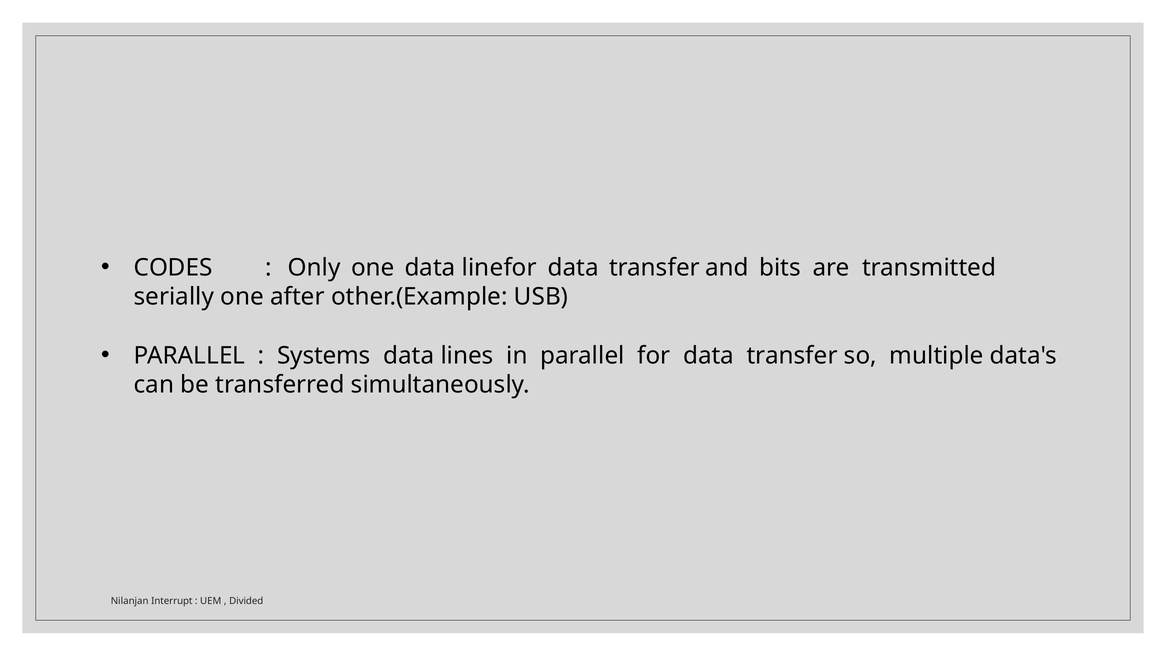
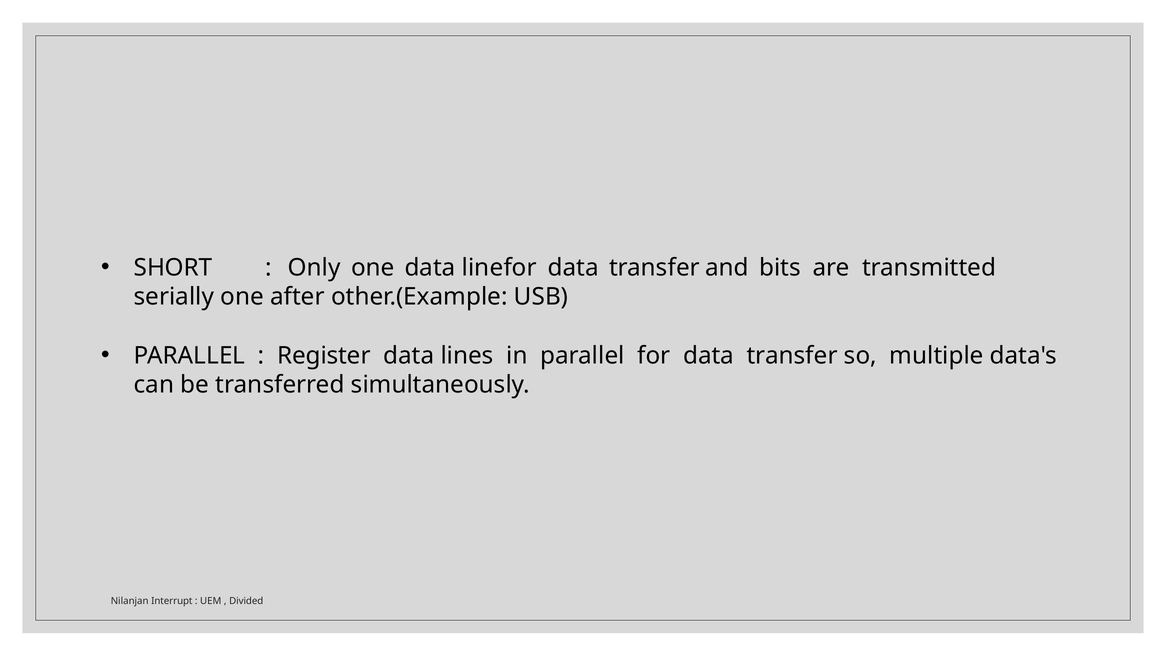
CODES: CODES -> SHORT (173, 268)
Systems: Systems -> Register (324, 355)
